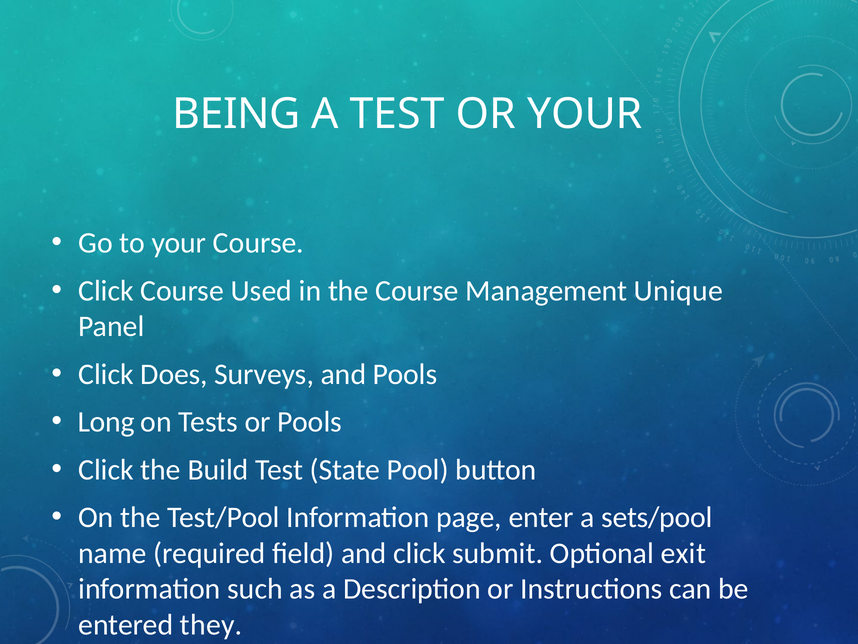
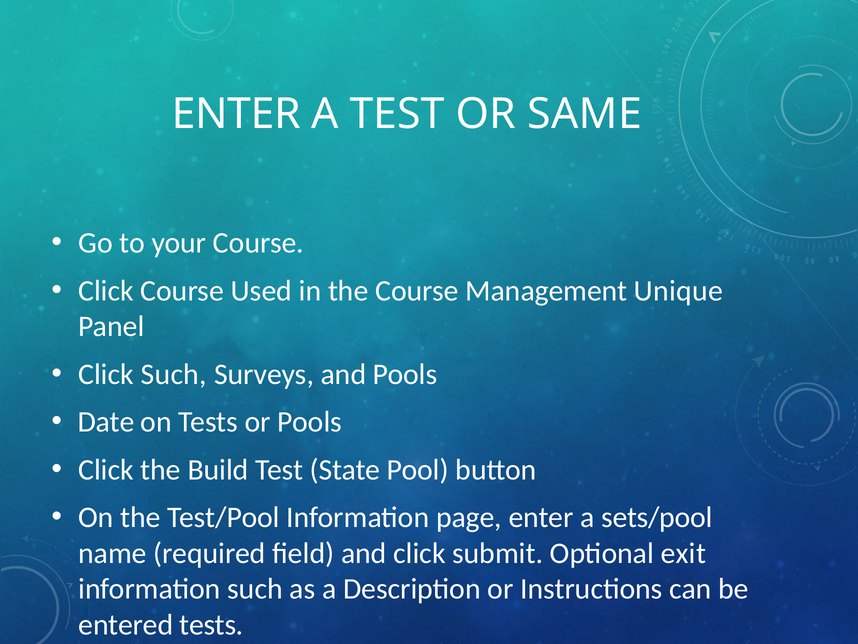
BEING: BEING -> ENTER (236, 114)
OR YOUR: YOUR -> SAME (585, 114)
Click Does: Does -> Such (174, 374)
Long: Long -> Date (106, 422)
entered they: they -> tests (211, 624)
